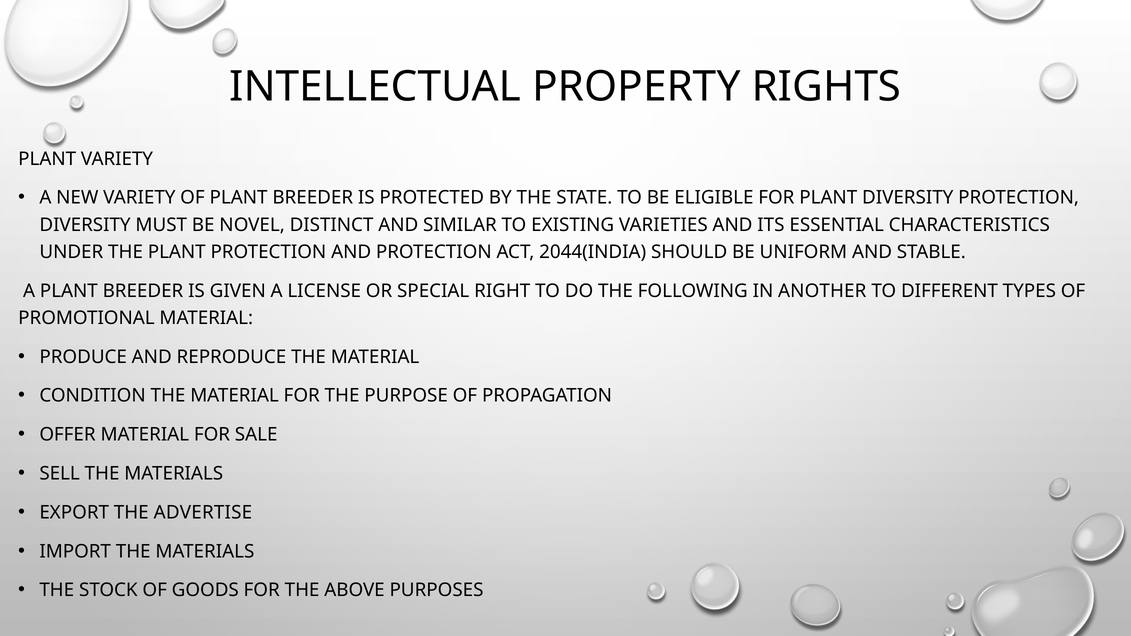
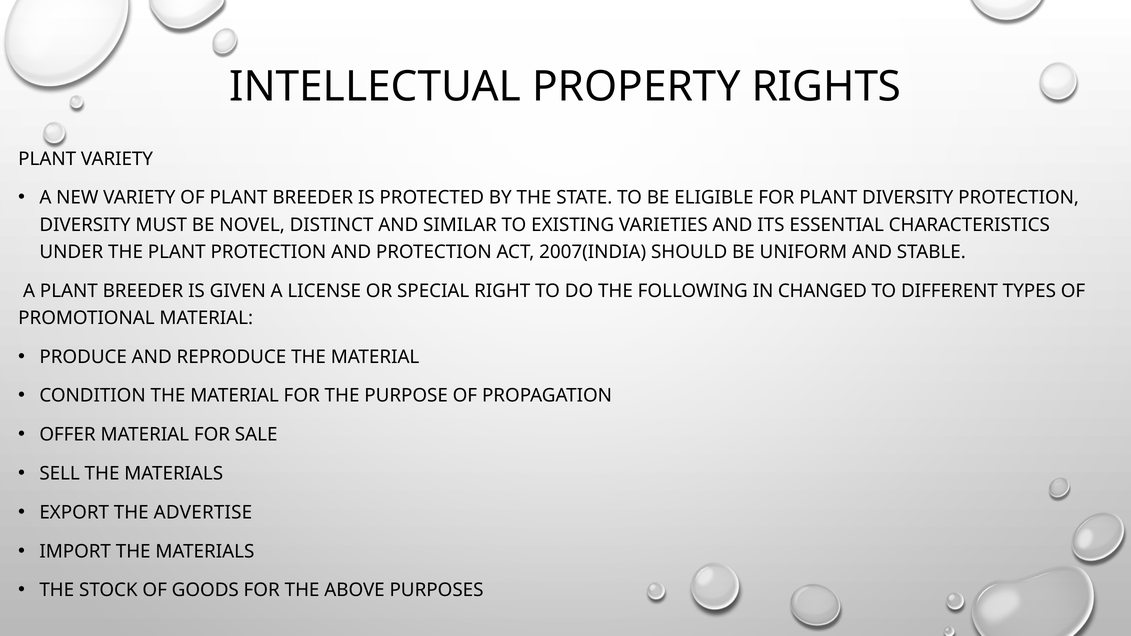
2044(INDIA: 2044(INDIA -> 2007(INDIA (593, 252)
ANOTHER: ANOTHER -> CHANGED (822, 291)
